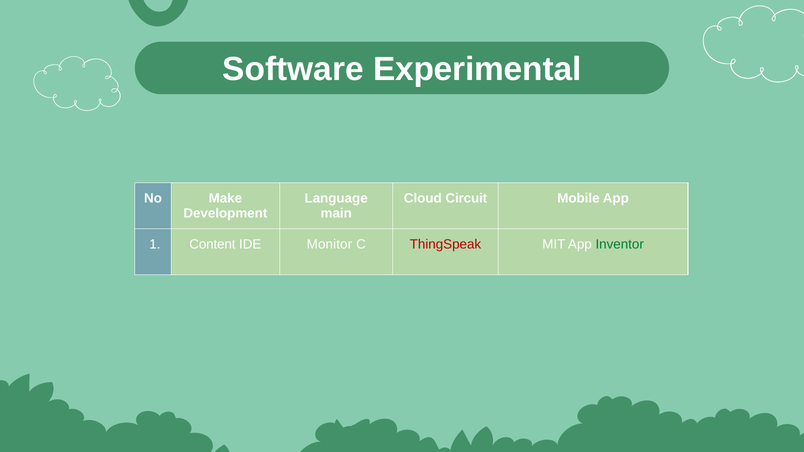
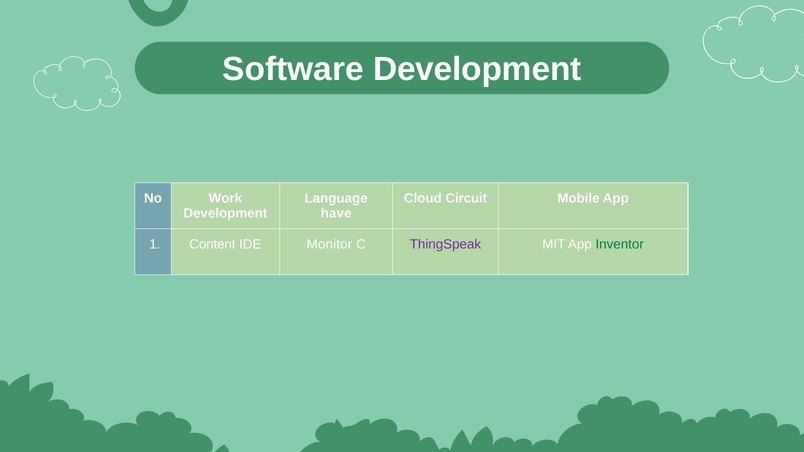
Software Experimental: Experimental -> Development (477, 69)
Make: Make -> Work (225, 199)
main: main -> have (336, 214)
ThingSpeak colour: red -> purple (445, 245)
